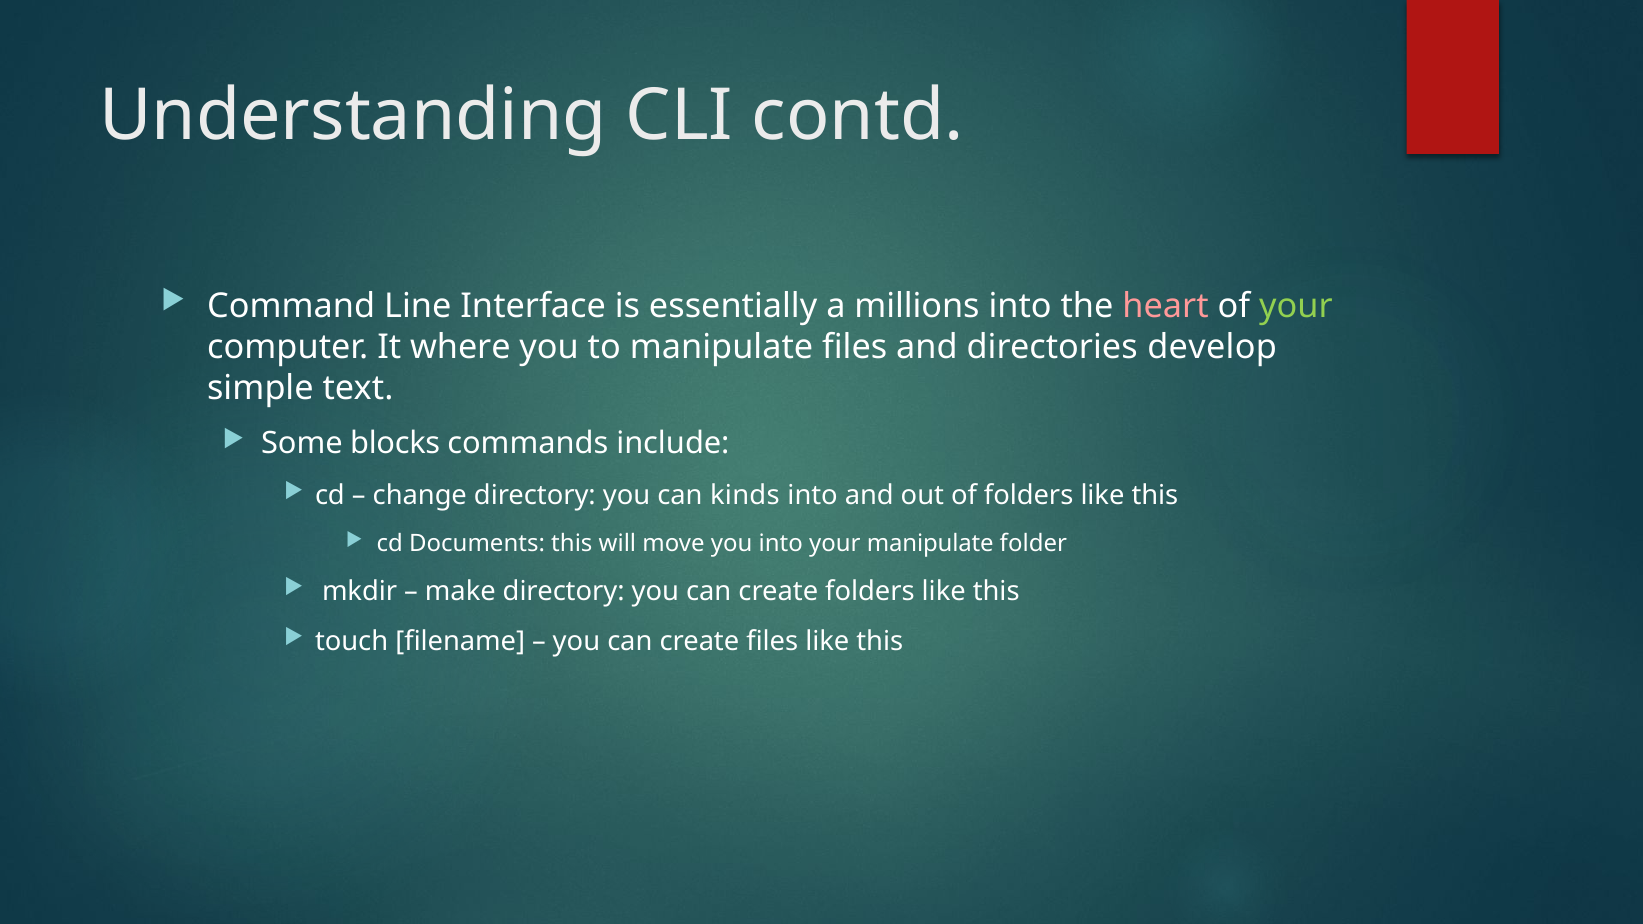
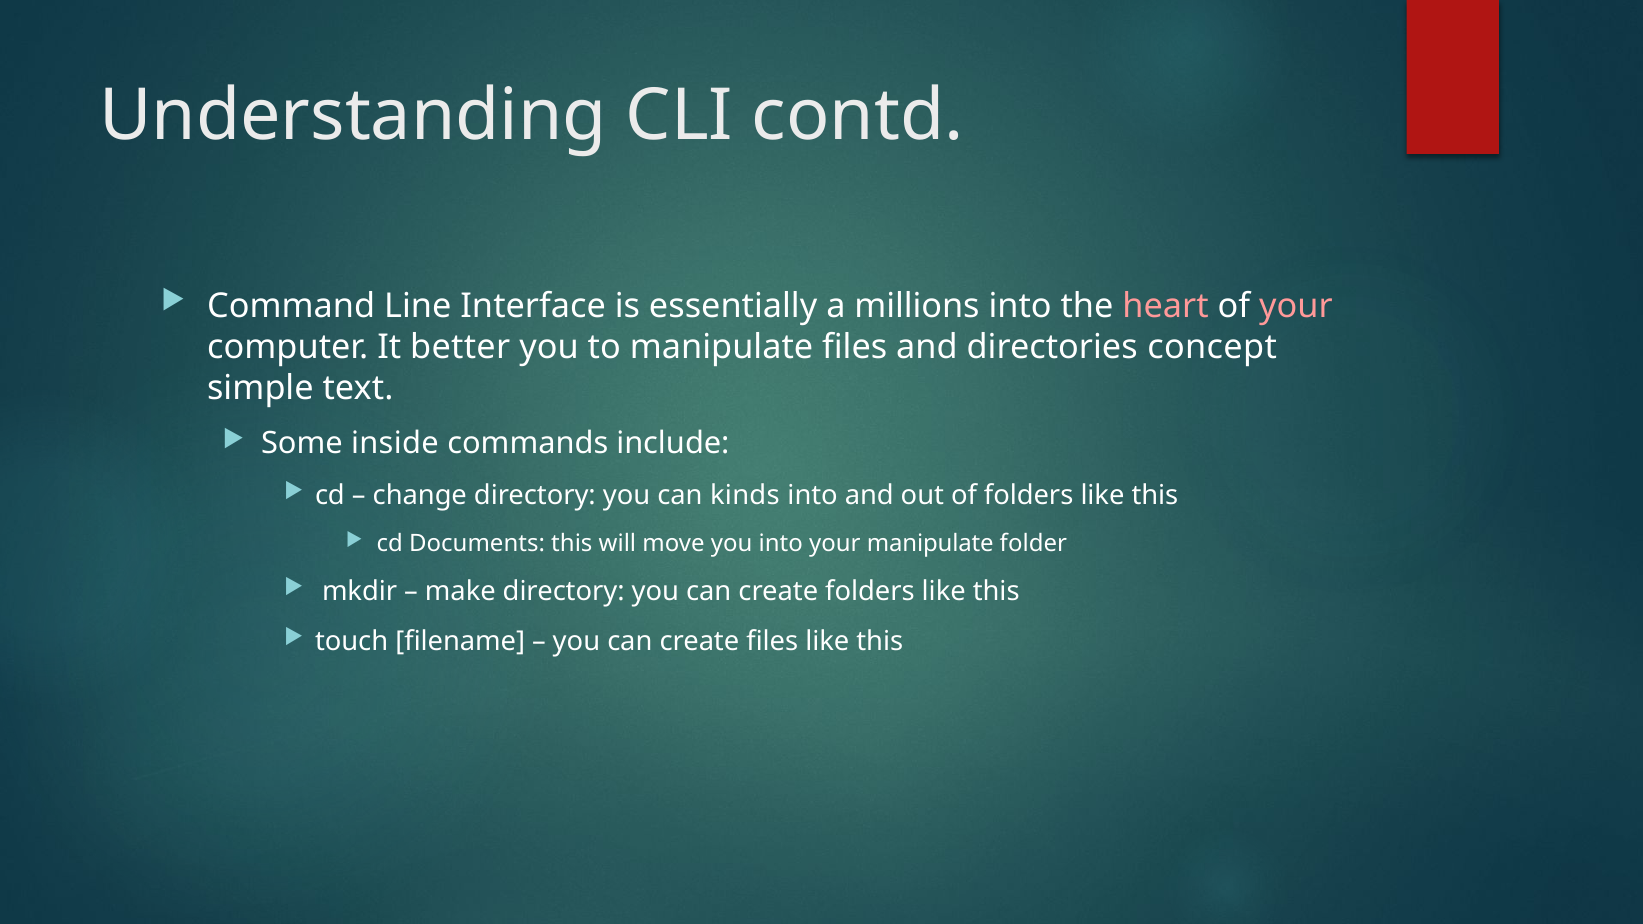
your colour: light green -> pink (1296, 306)
where: where -> better (460, 347)
develop: develop -> concept (1212, 347)
blocks: blocks -> inside (395, 444)
